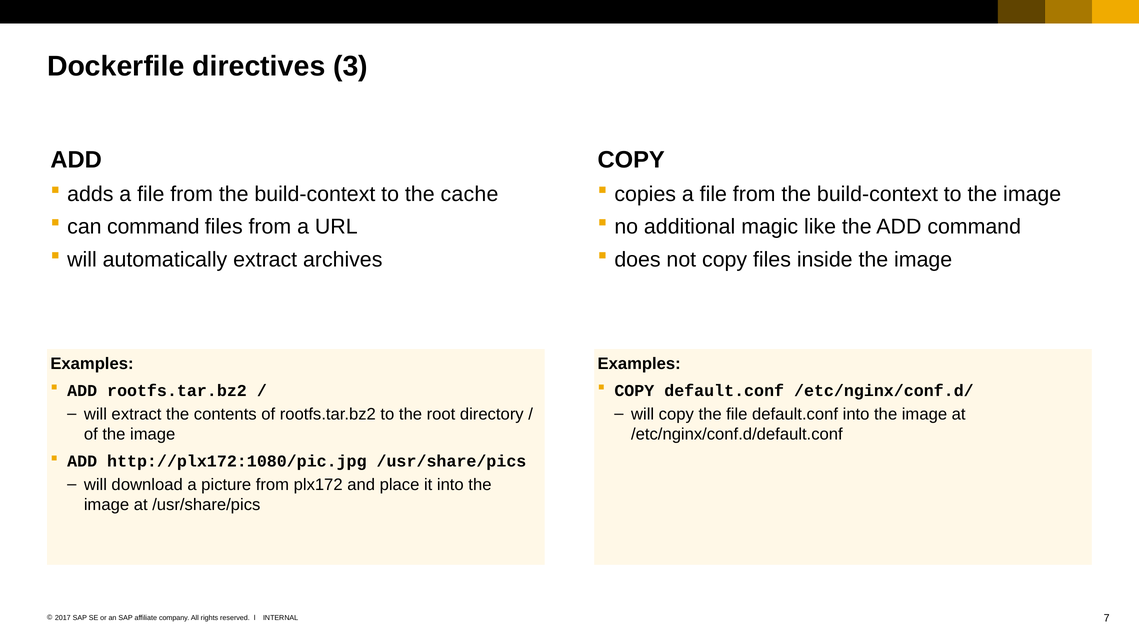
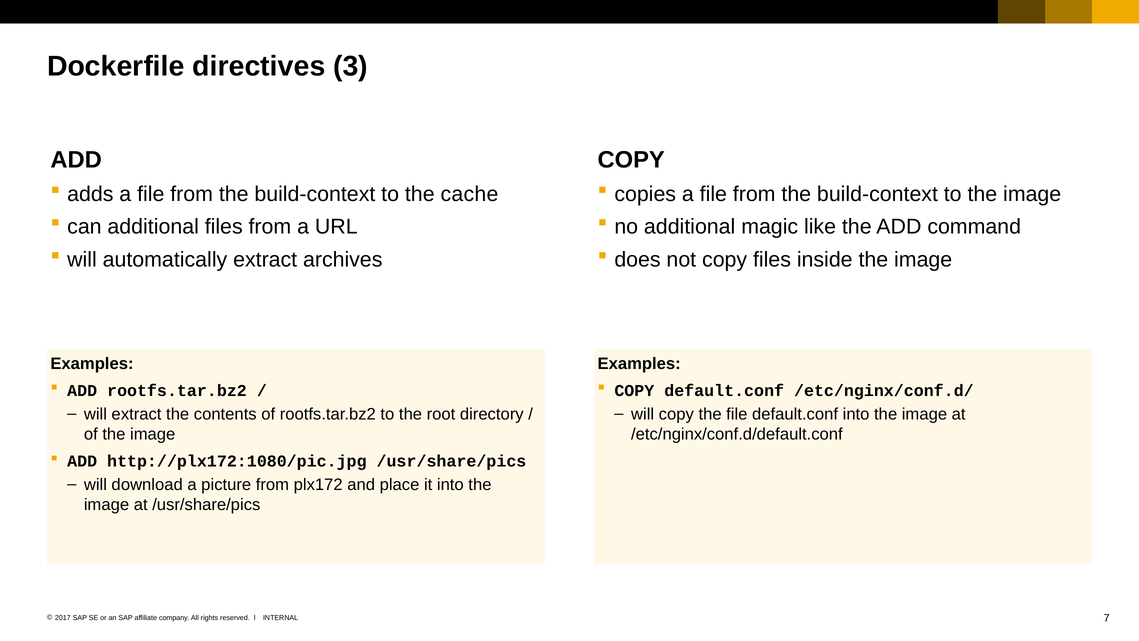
can command: command -> additional (153, 227)
